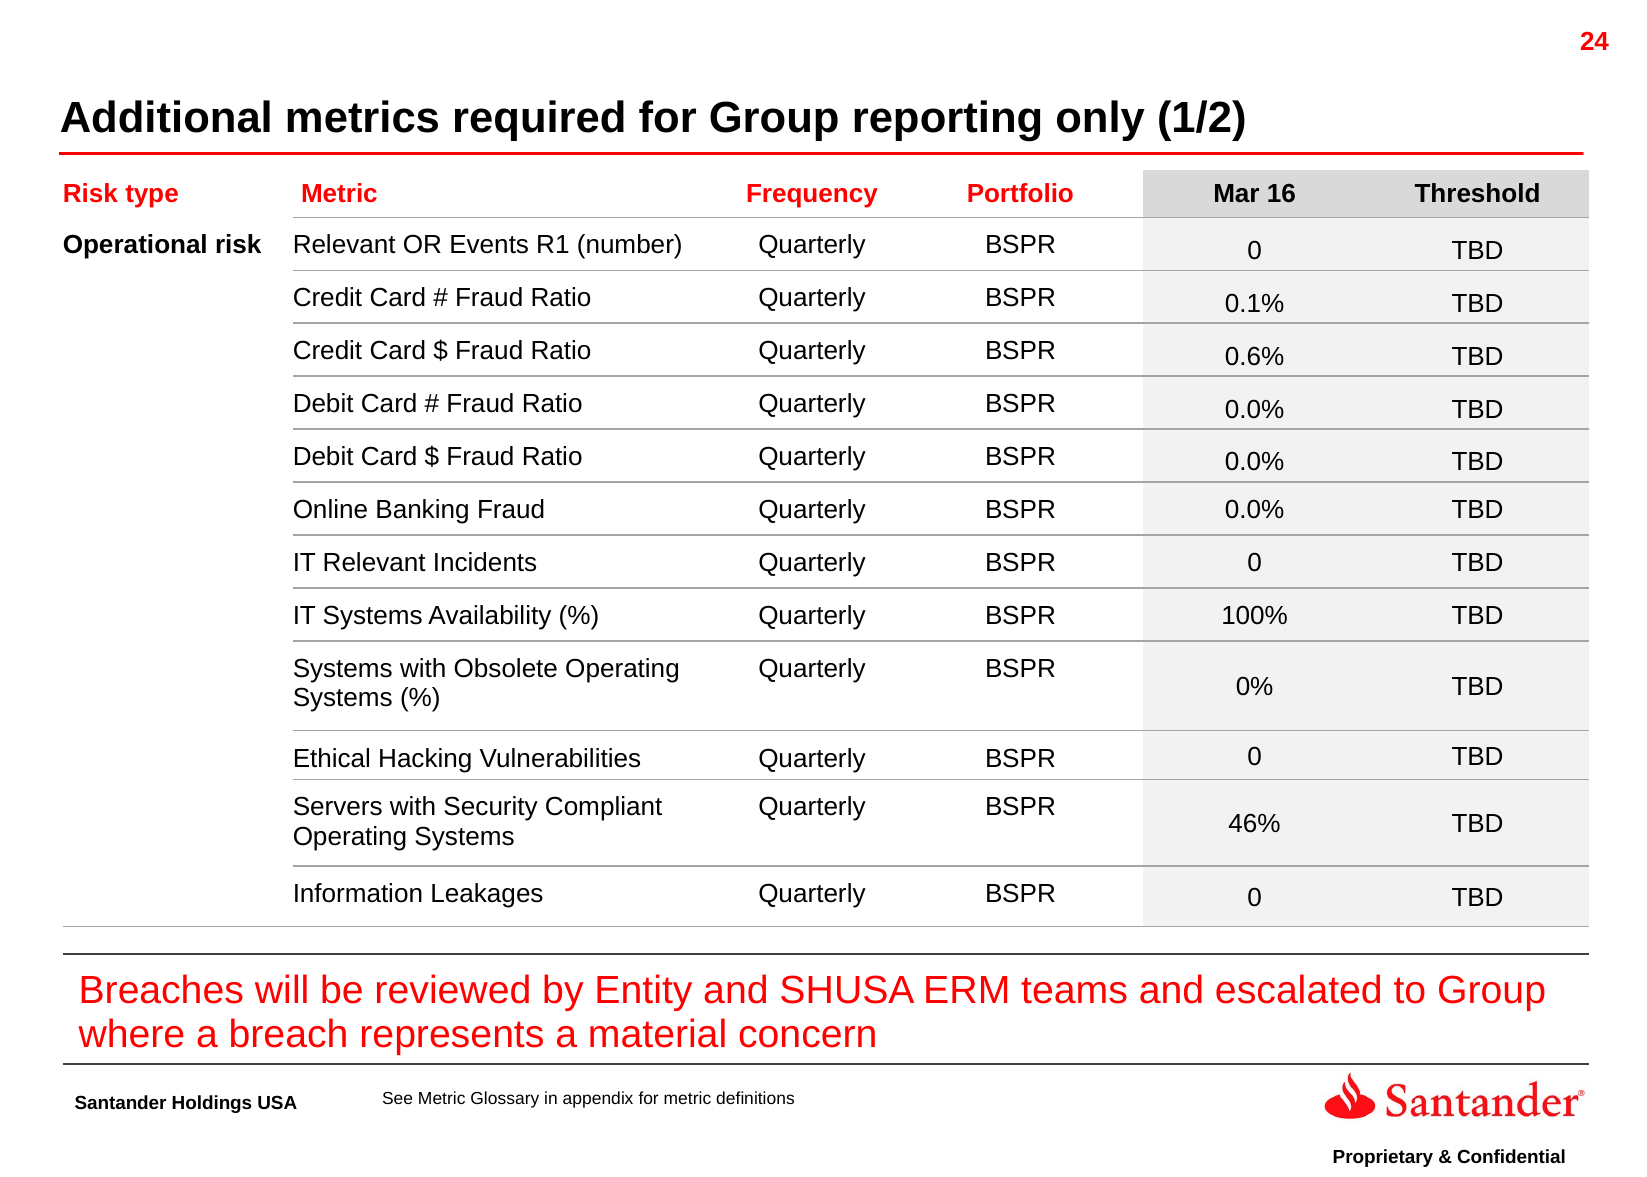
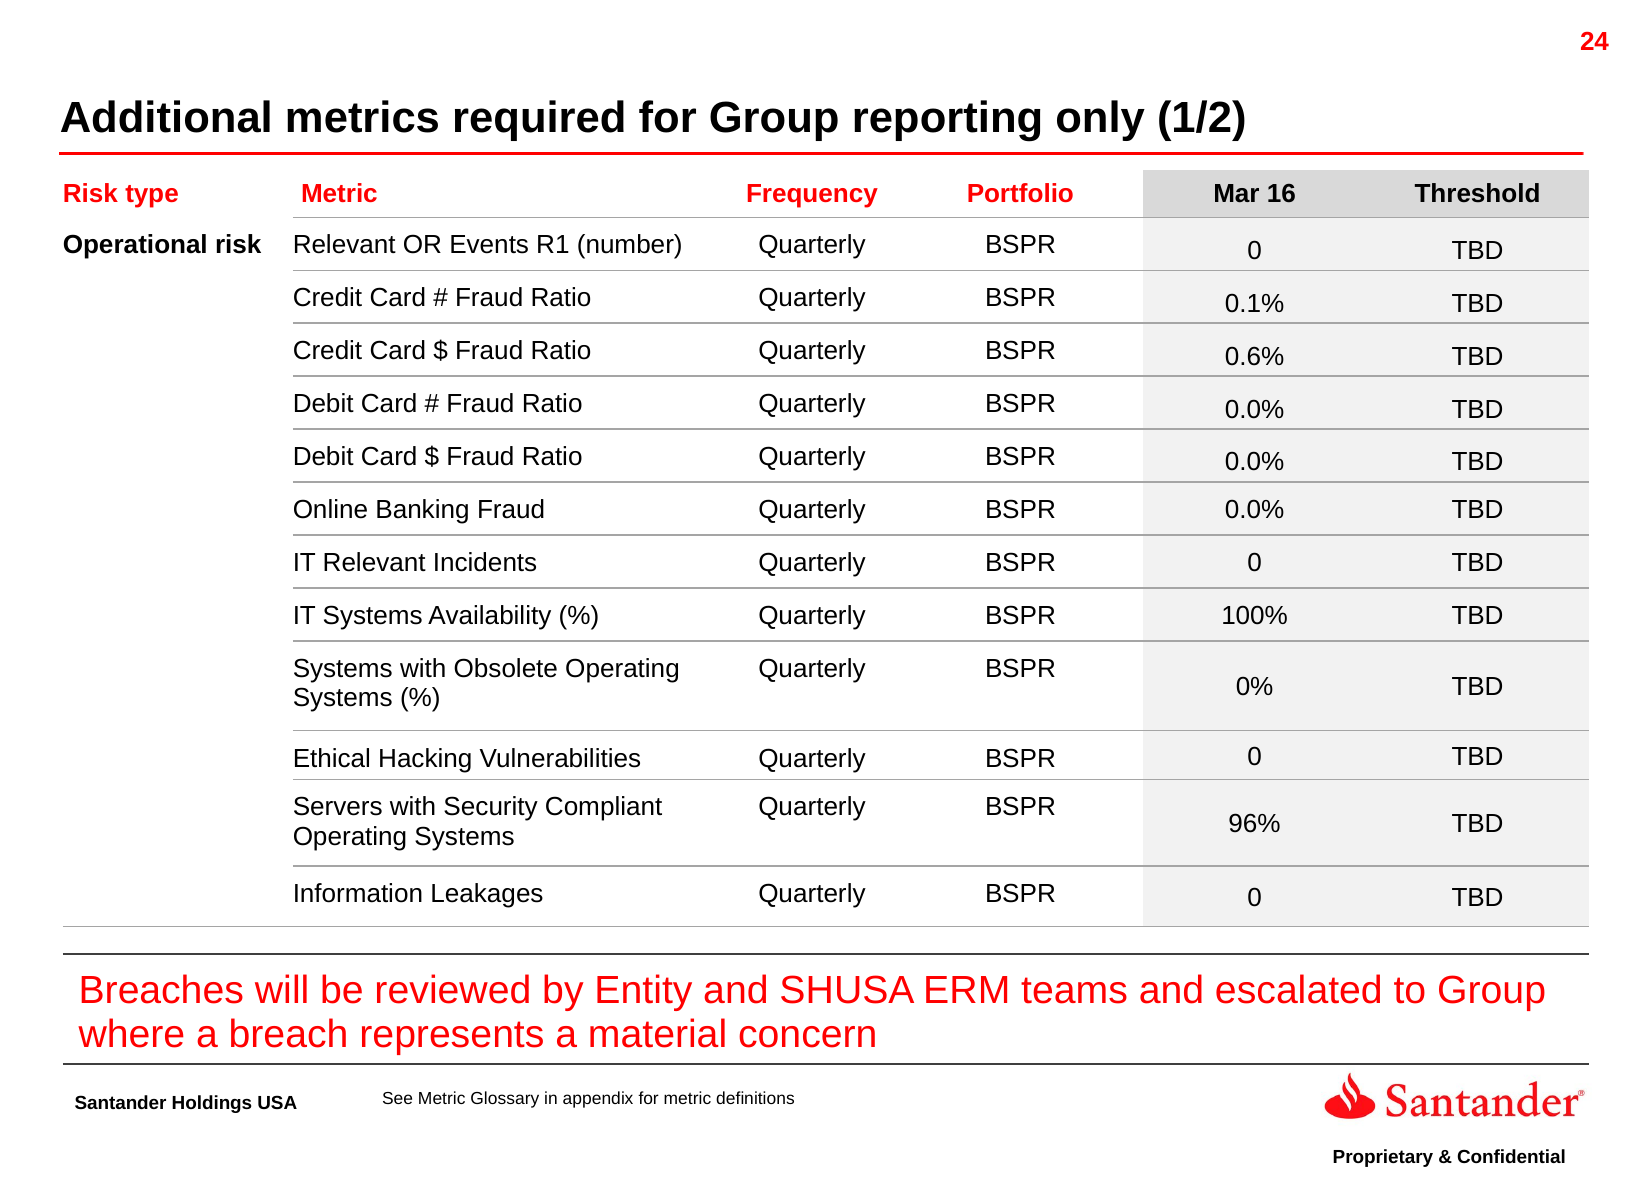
46%: 46% -> 96% (1255, 824)
